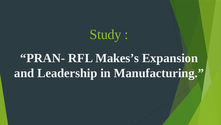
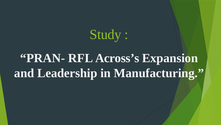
Makes’s: Makes’s -> Across’s (117, 58)
